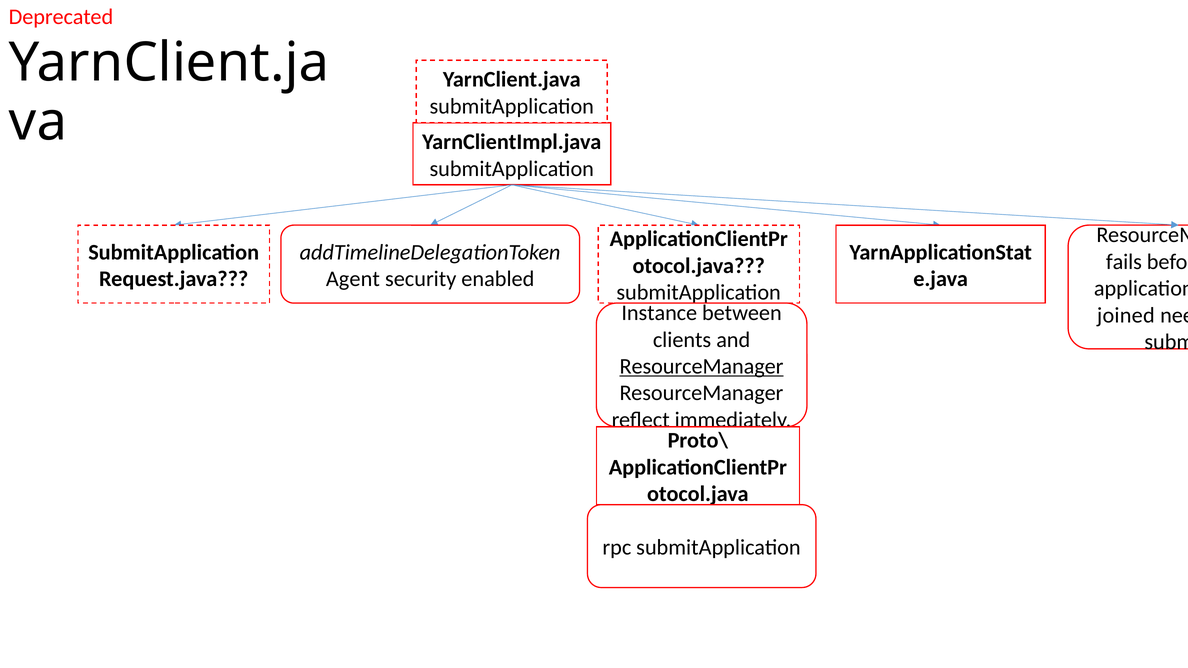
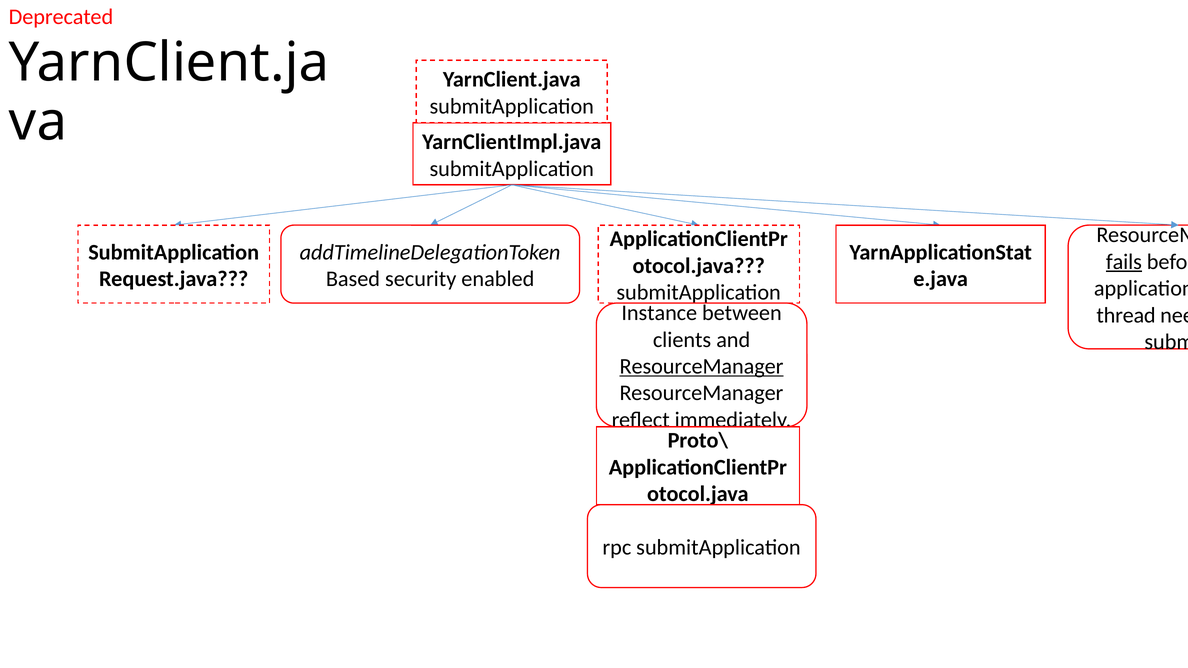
fails underline: none -> present (1124, 262)
Agent: Agent -> Based (353, 279)
joined: joined -> thread (1126, 315)
